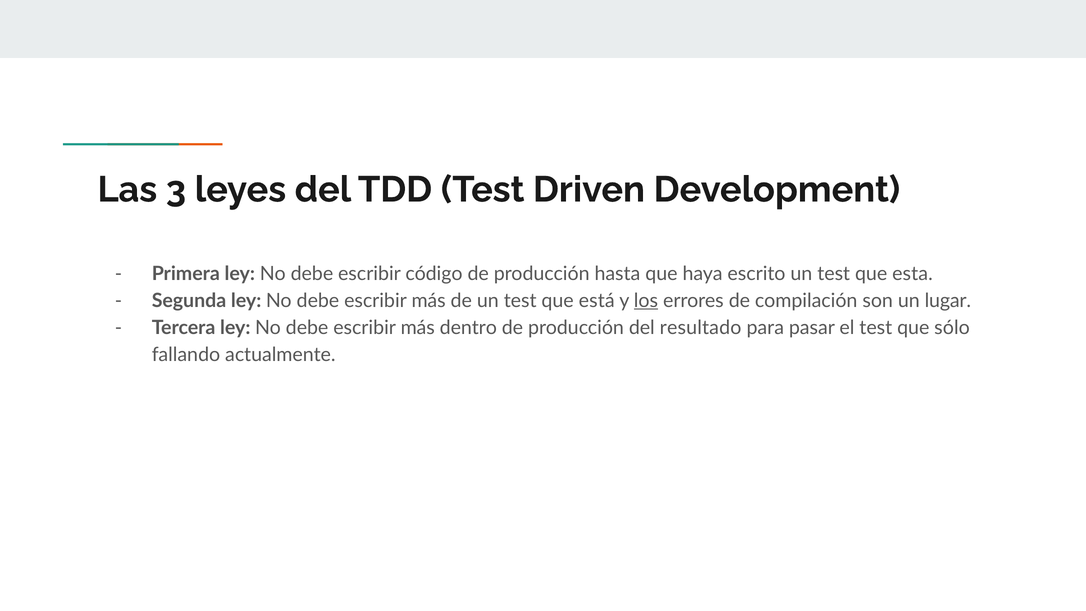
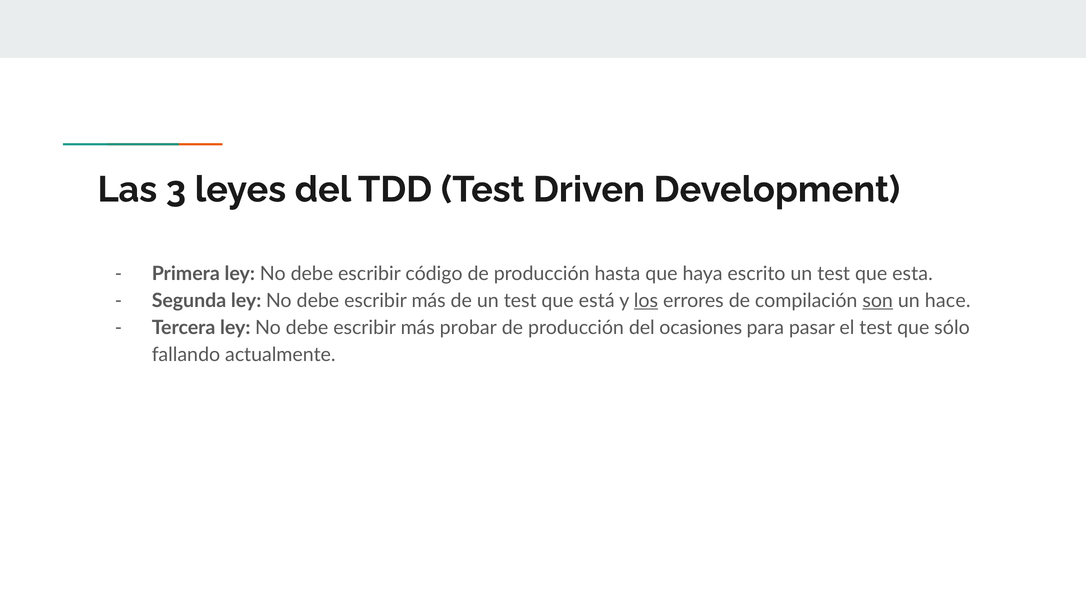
son underline: none -> present (878, 301)
lugar: lugar -> hace (948, 301)
dentro: dentro -> probar (468, 328)
resultado: resultado -> ocasiones (701, 328)
